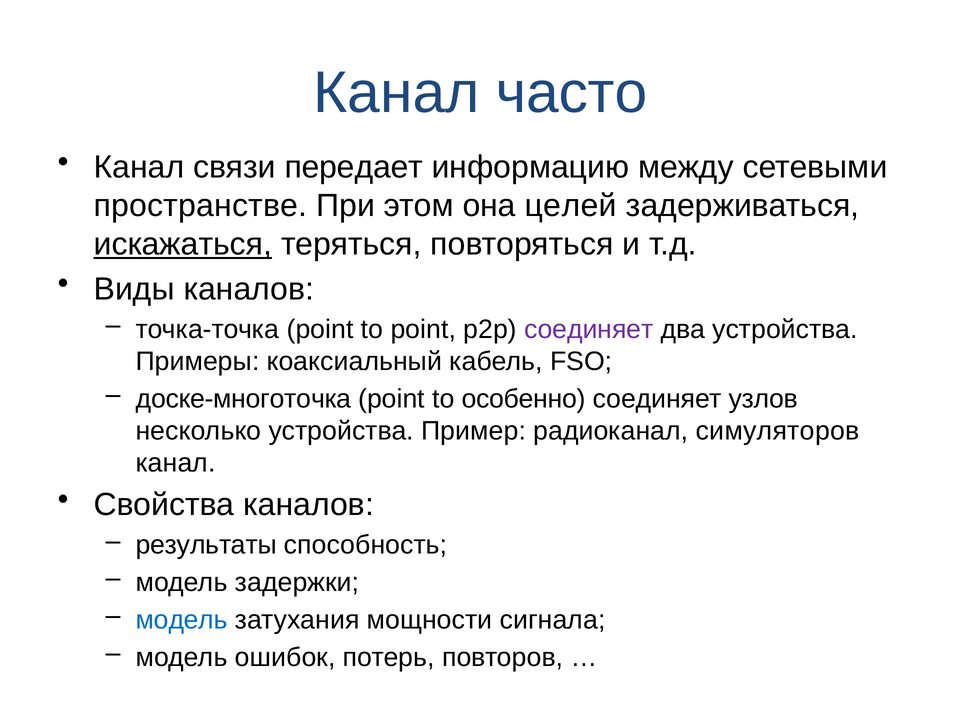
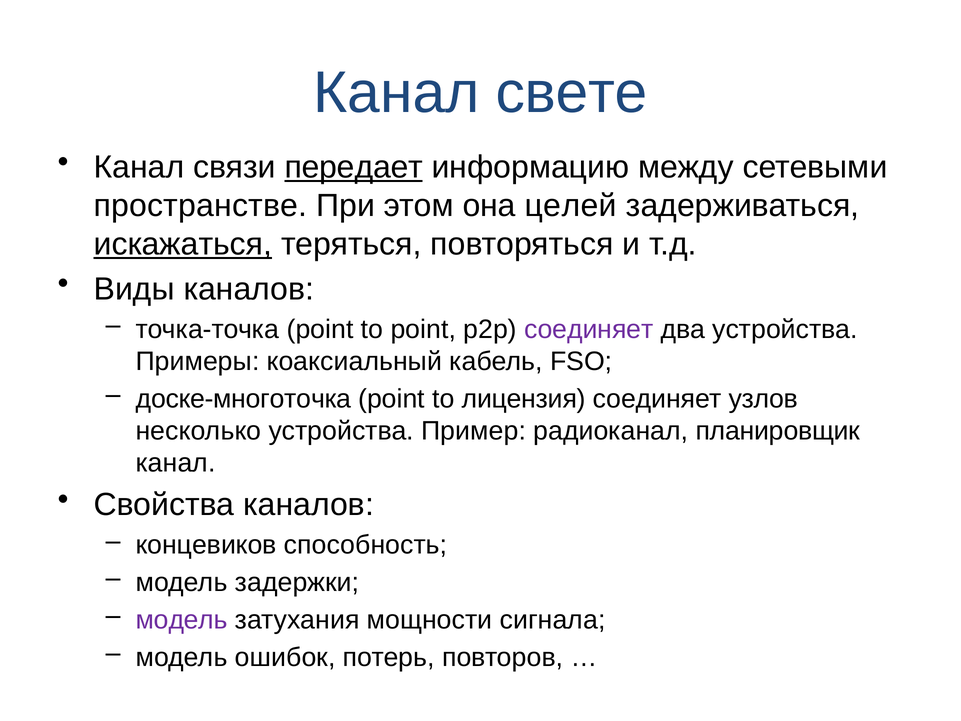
часто: часто -> свете (572, 93)
передает underline: none -> present (354, 167)
особенно: особенно -> лицензия (524, 399)
симуляторов: симуляторов -> планировщик (778, 431)
результаты: результаты -> концевиков (206, 545)
модель colour: blue -> purple (182, 620)
